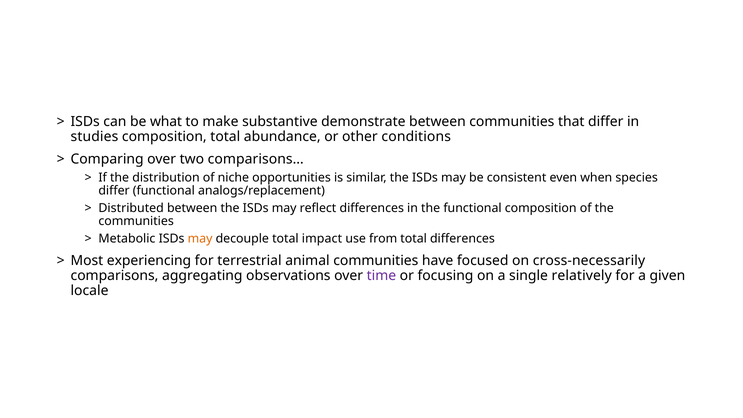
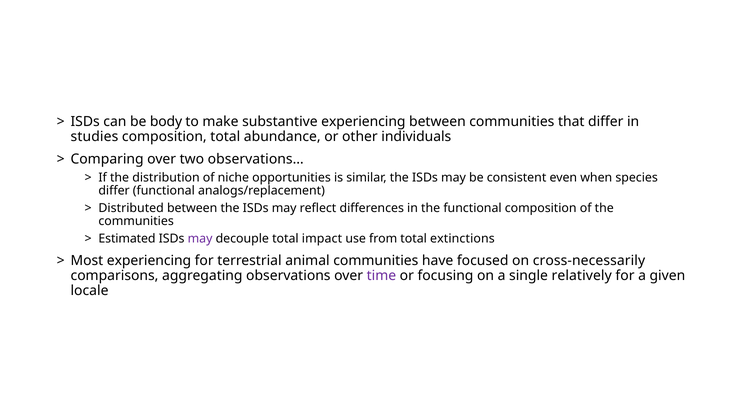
what: what -> body (166, 121)
substantive demonstrate: demonstrate -> experiencing (363, 121)
conditions: conditions -> individuals (416, 137)
comparisons…: comparisons… -> observations… (256, 159)
Metabolic: Metabolic -> Estimated (127, 239)
may colour: orange -> purple (200, 239)
total differences: differences -> extinctions (462, 239)
